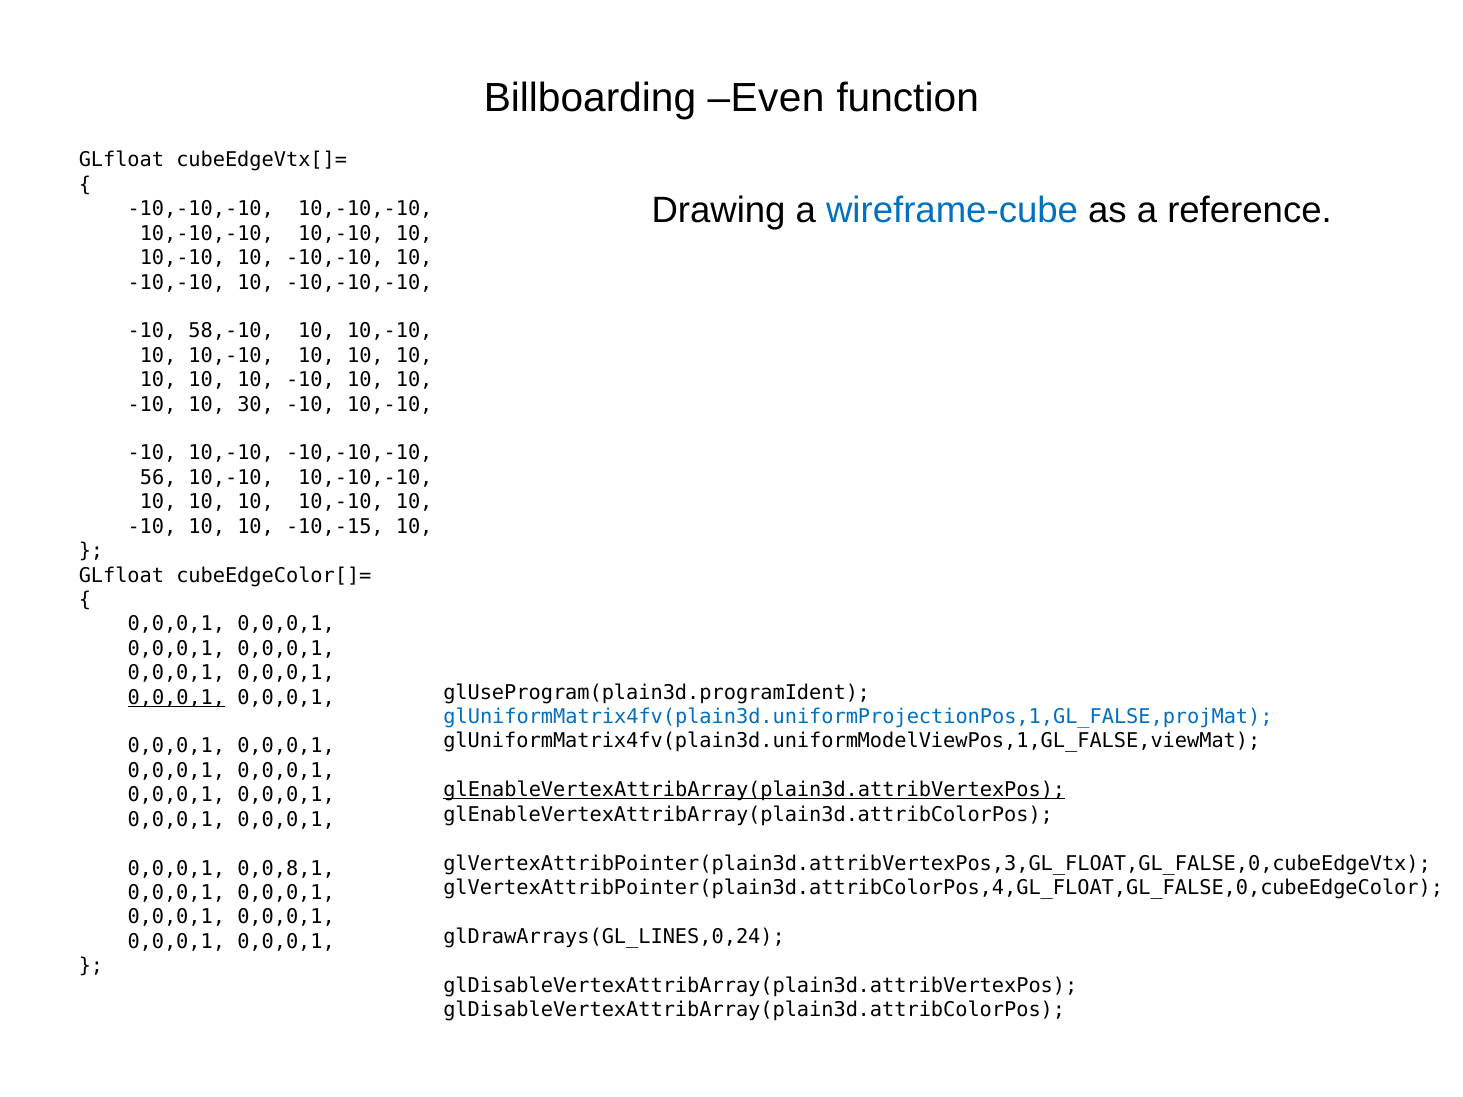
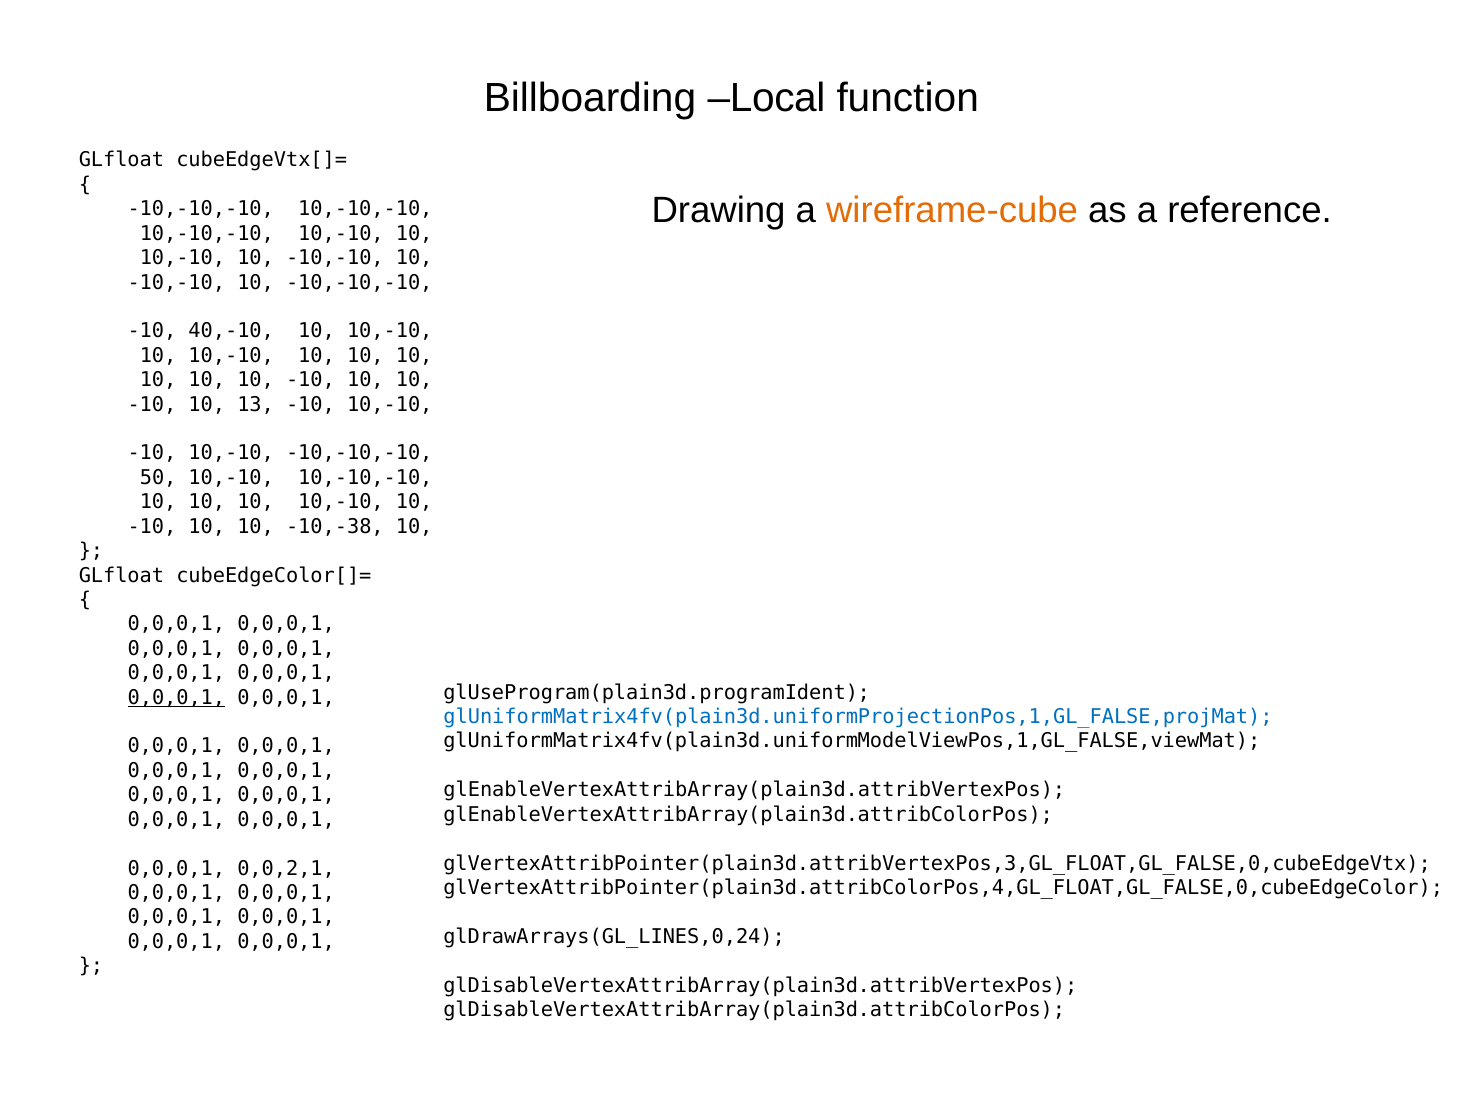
Even: Even -> Local (767, 98)
wireframe-cube colour: blue -> orange (952, 210)
58,-10: 58,-10 -> 40,-10 (231, 331)
30: 30 -> 13 (256, 404)
56: 56 -> 50 (158, 478)
-10,-15: -10,-15 -> -10,-38 (335, 527)
glEnableVertexAttribArray(plain3d.attribVertexPos underline: present -> none (754, 790)
0,0,8,1: 0,0,8,1 -> 0,0,2,1 (286, 868)
